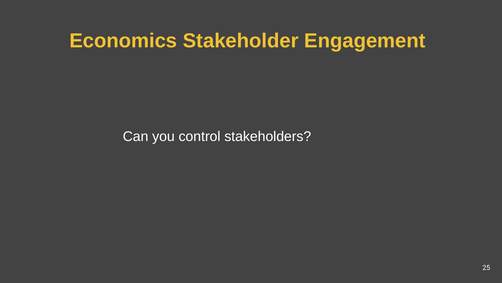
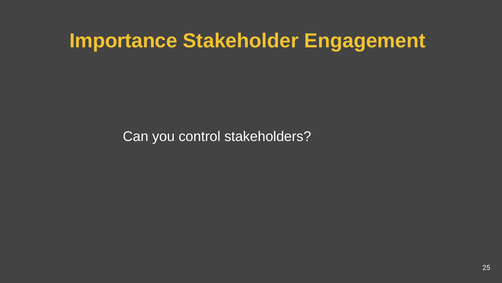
Economics: Economics -> Importance (123, 41)
